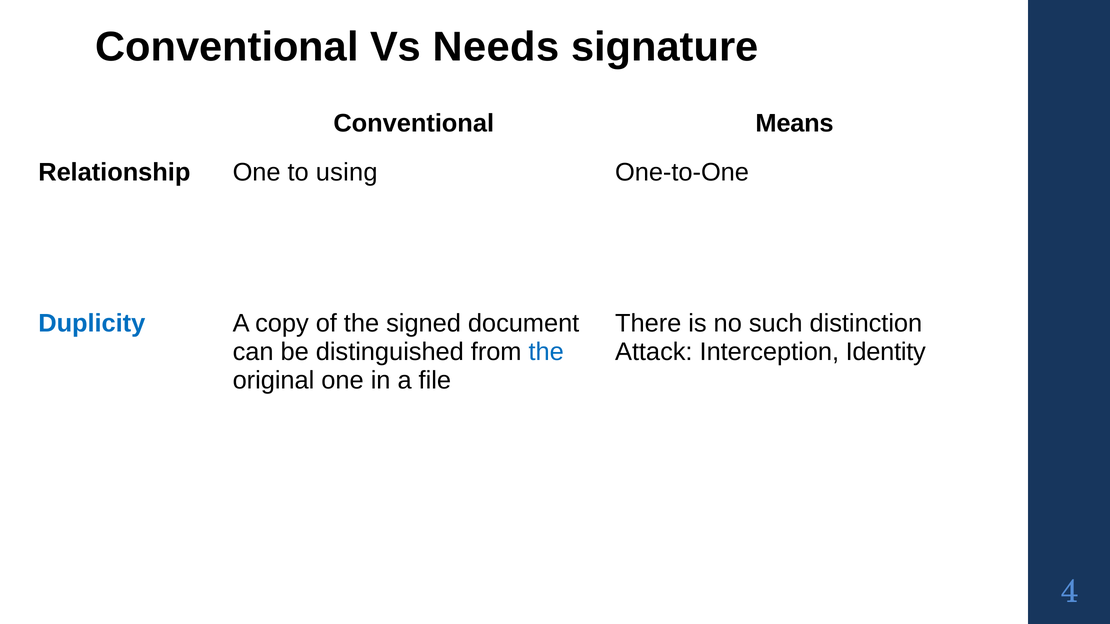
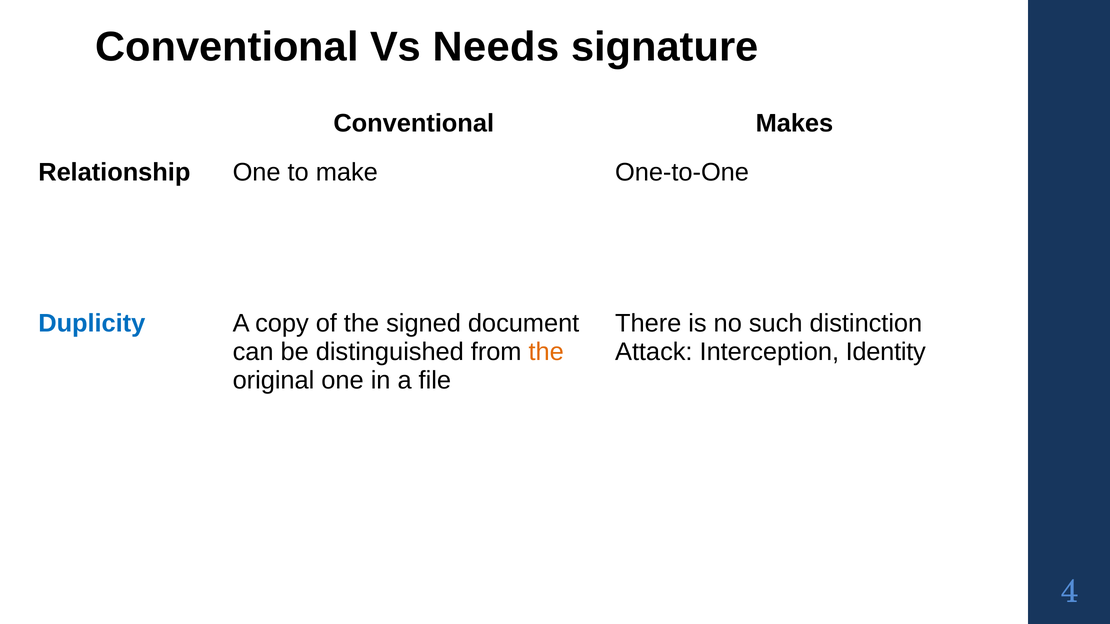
Means: Means -> Makes (794, 124)
using: using -> make (347, 172)
the colour: blue -> orange (546, 352)
